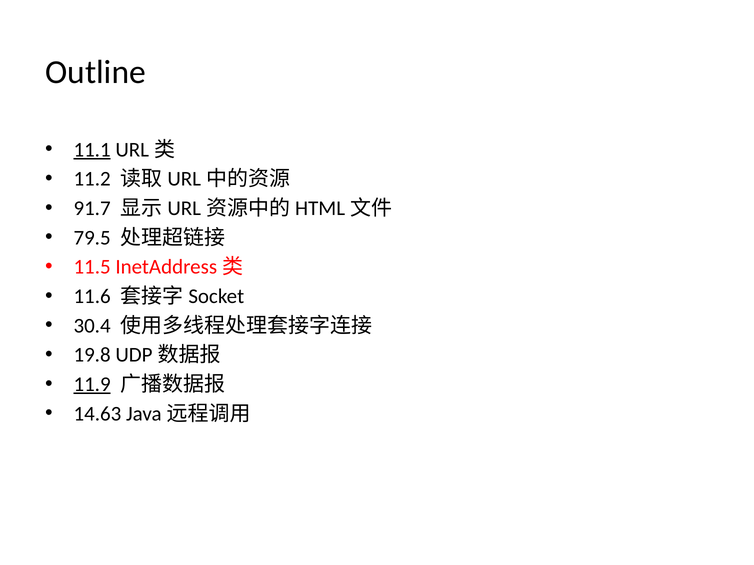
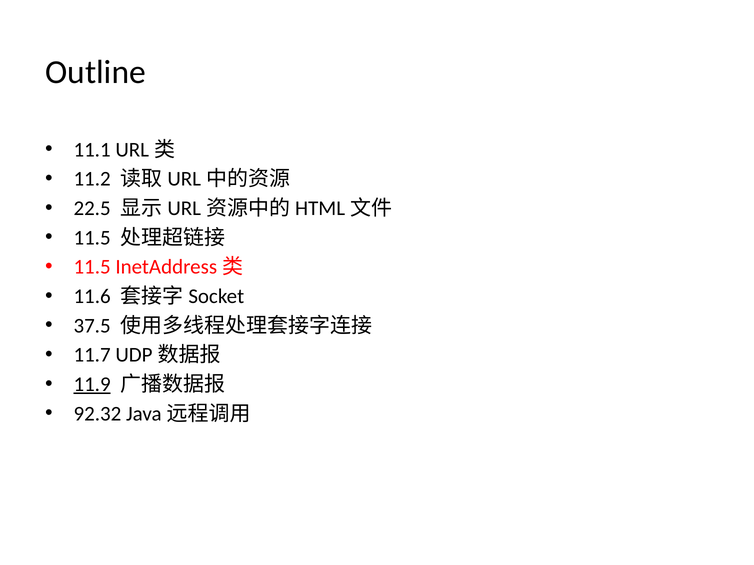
11.1 underline: present -> none (92, 150)
91.7: 91.7 -> 22.5 (92, 209)
79.5: 79.5 -> 11.5 (92, 238)
30.4: 30.4 -> 37.5 (92, 326)
19.8: 19.8 -> 11.7 (92, 355)
14.63: 14.63 -> 92.32 (97, 414)
